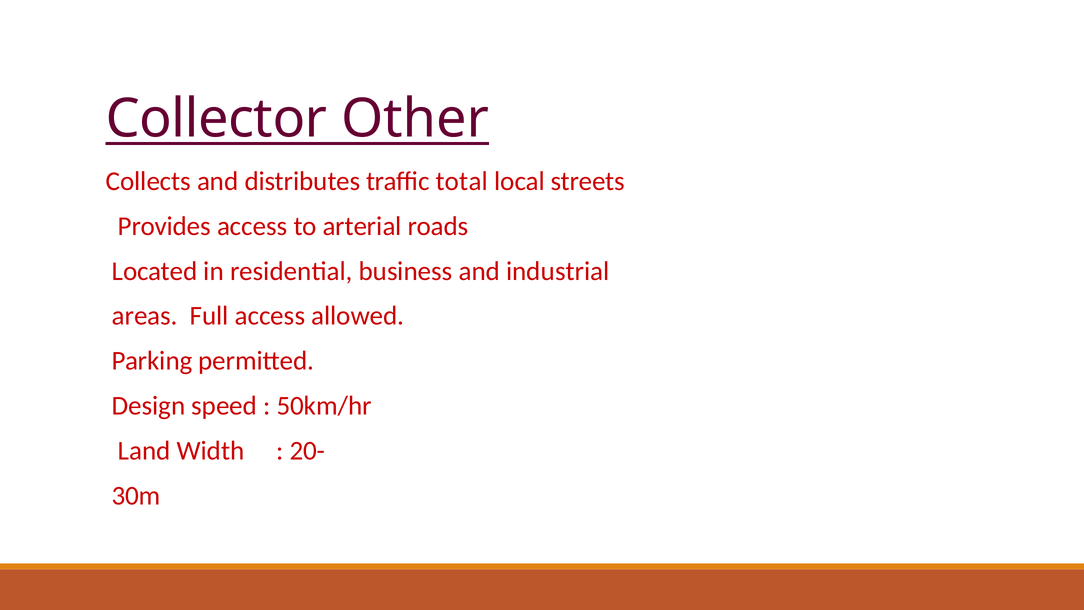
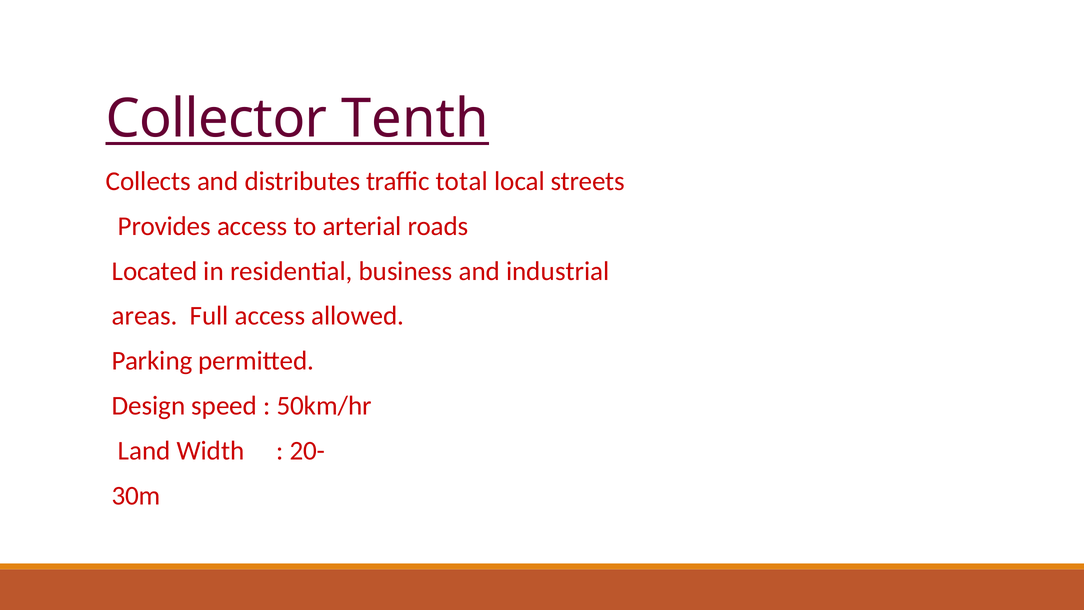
Other: Other -> Tenth (415, 119)
